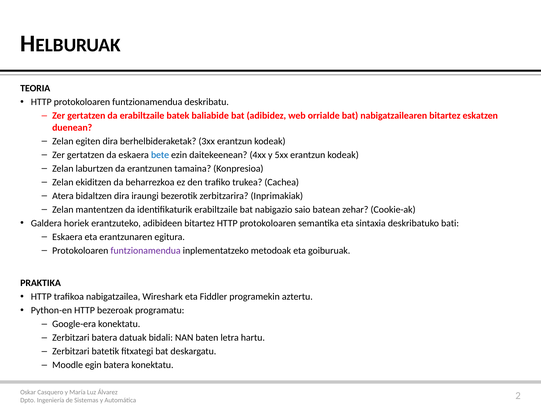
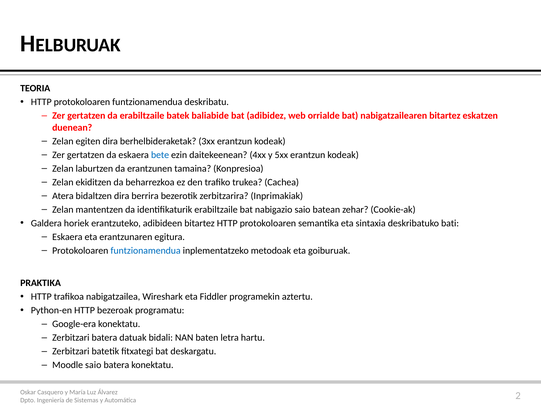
iraungi: iraungi -> berrira (145, 196)
funtzionamendua colour: purple -> blue (146, 251)
Moodle egin: egin -> saio (93, 366)
